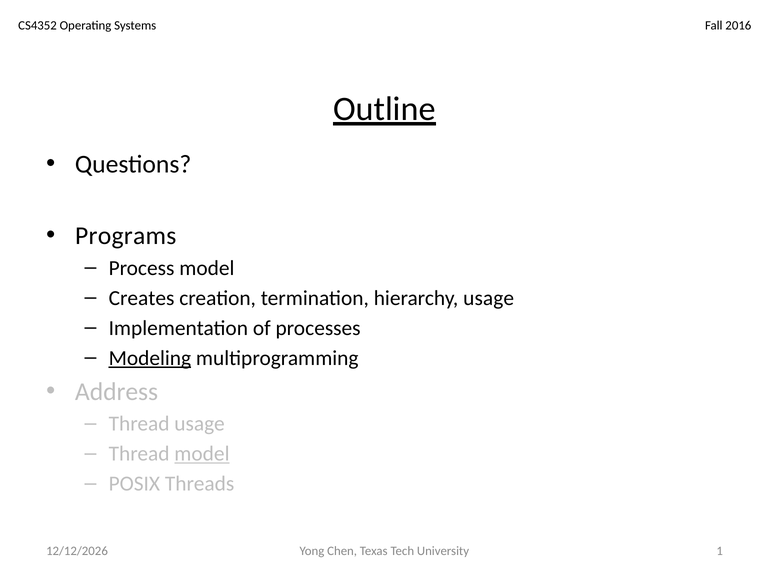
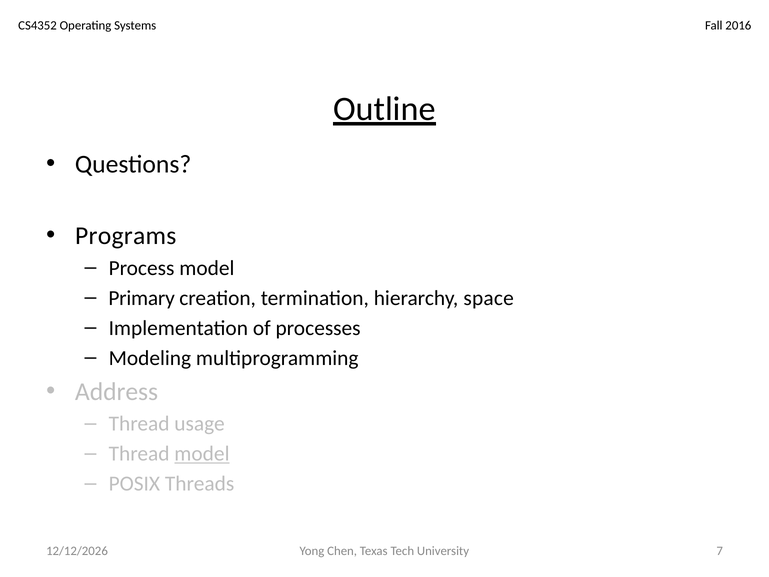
Creates: Creates -> Primary (142, 298)
hierarchy usage: usage -> space (489, 298)
Modeling underline: present -> none (150, 358)
1: 1 -> 7 (720, 551)
